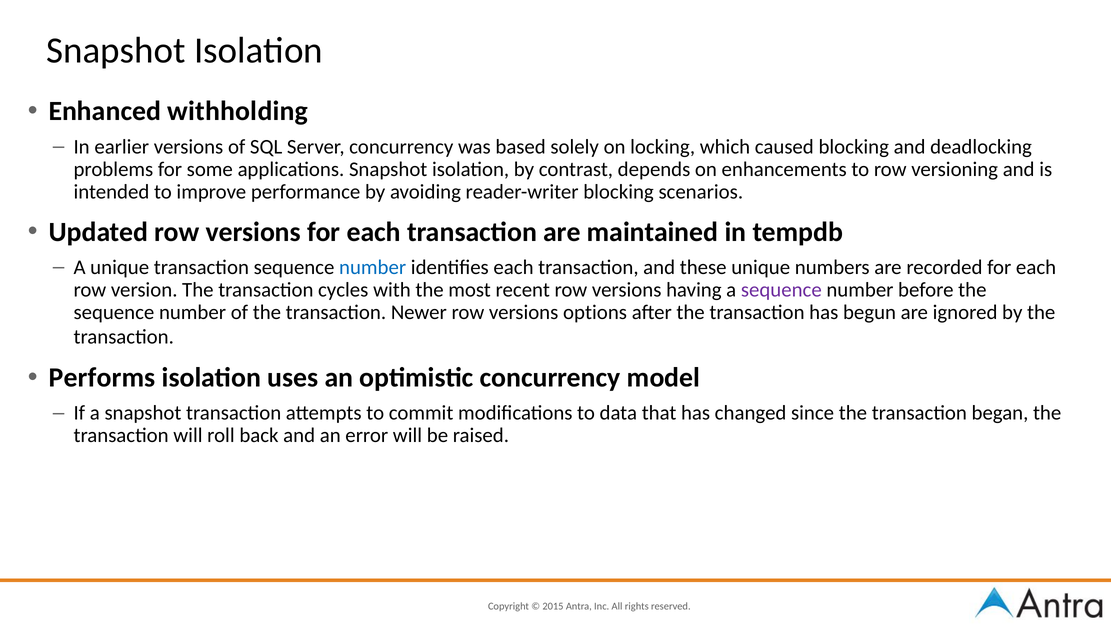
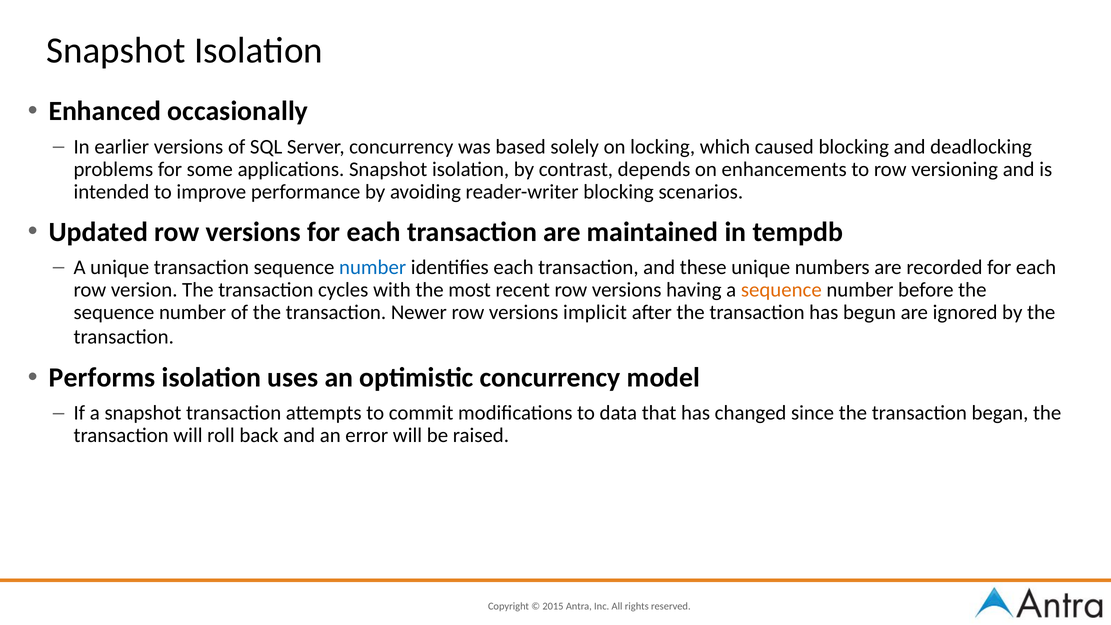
withholding: withholding -> occasionally (238, 111)
sequence colour: purple -> orange (781, 290)
options: options -> implicit (595, 312)
